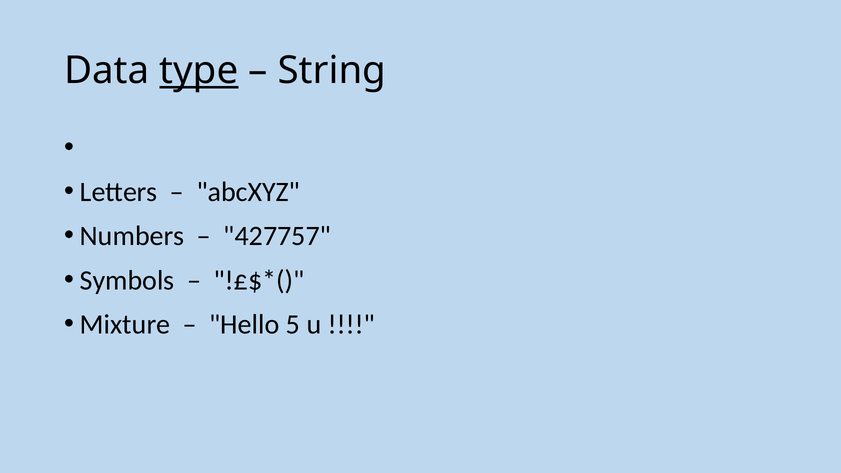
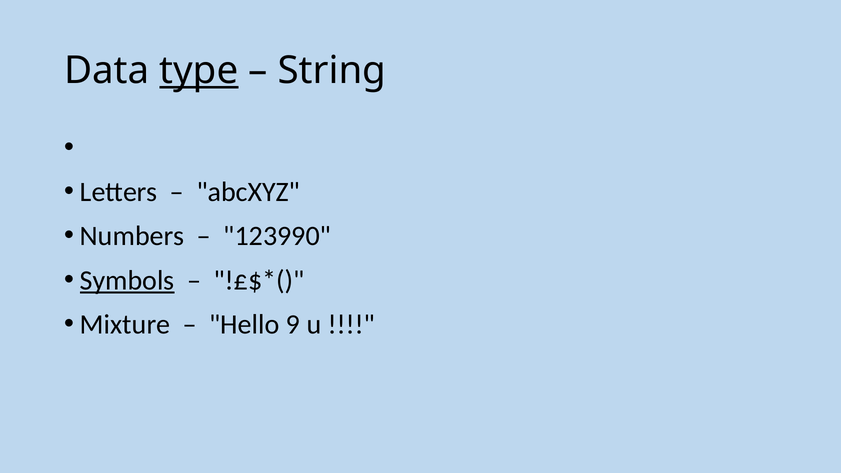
427757: 427757 -> 123990 (277, 236)
Symbols underline: none -> present (127, 280)
5: 5 -> 9 (293, 325)
